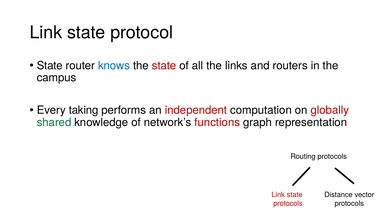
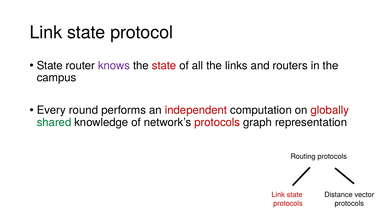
knows colour: blue -> purple (114, 66)
taking: taking -> round (84, 110)
network’s functions: functions -> protocols (217, 123)
